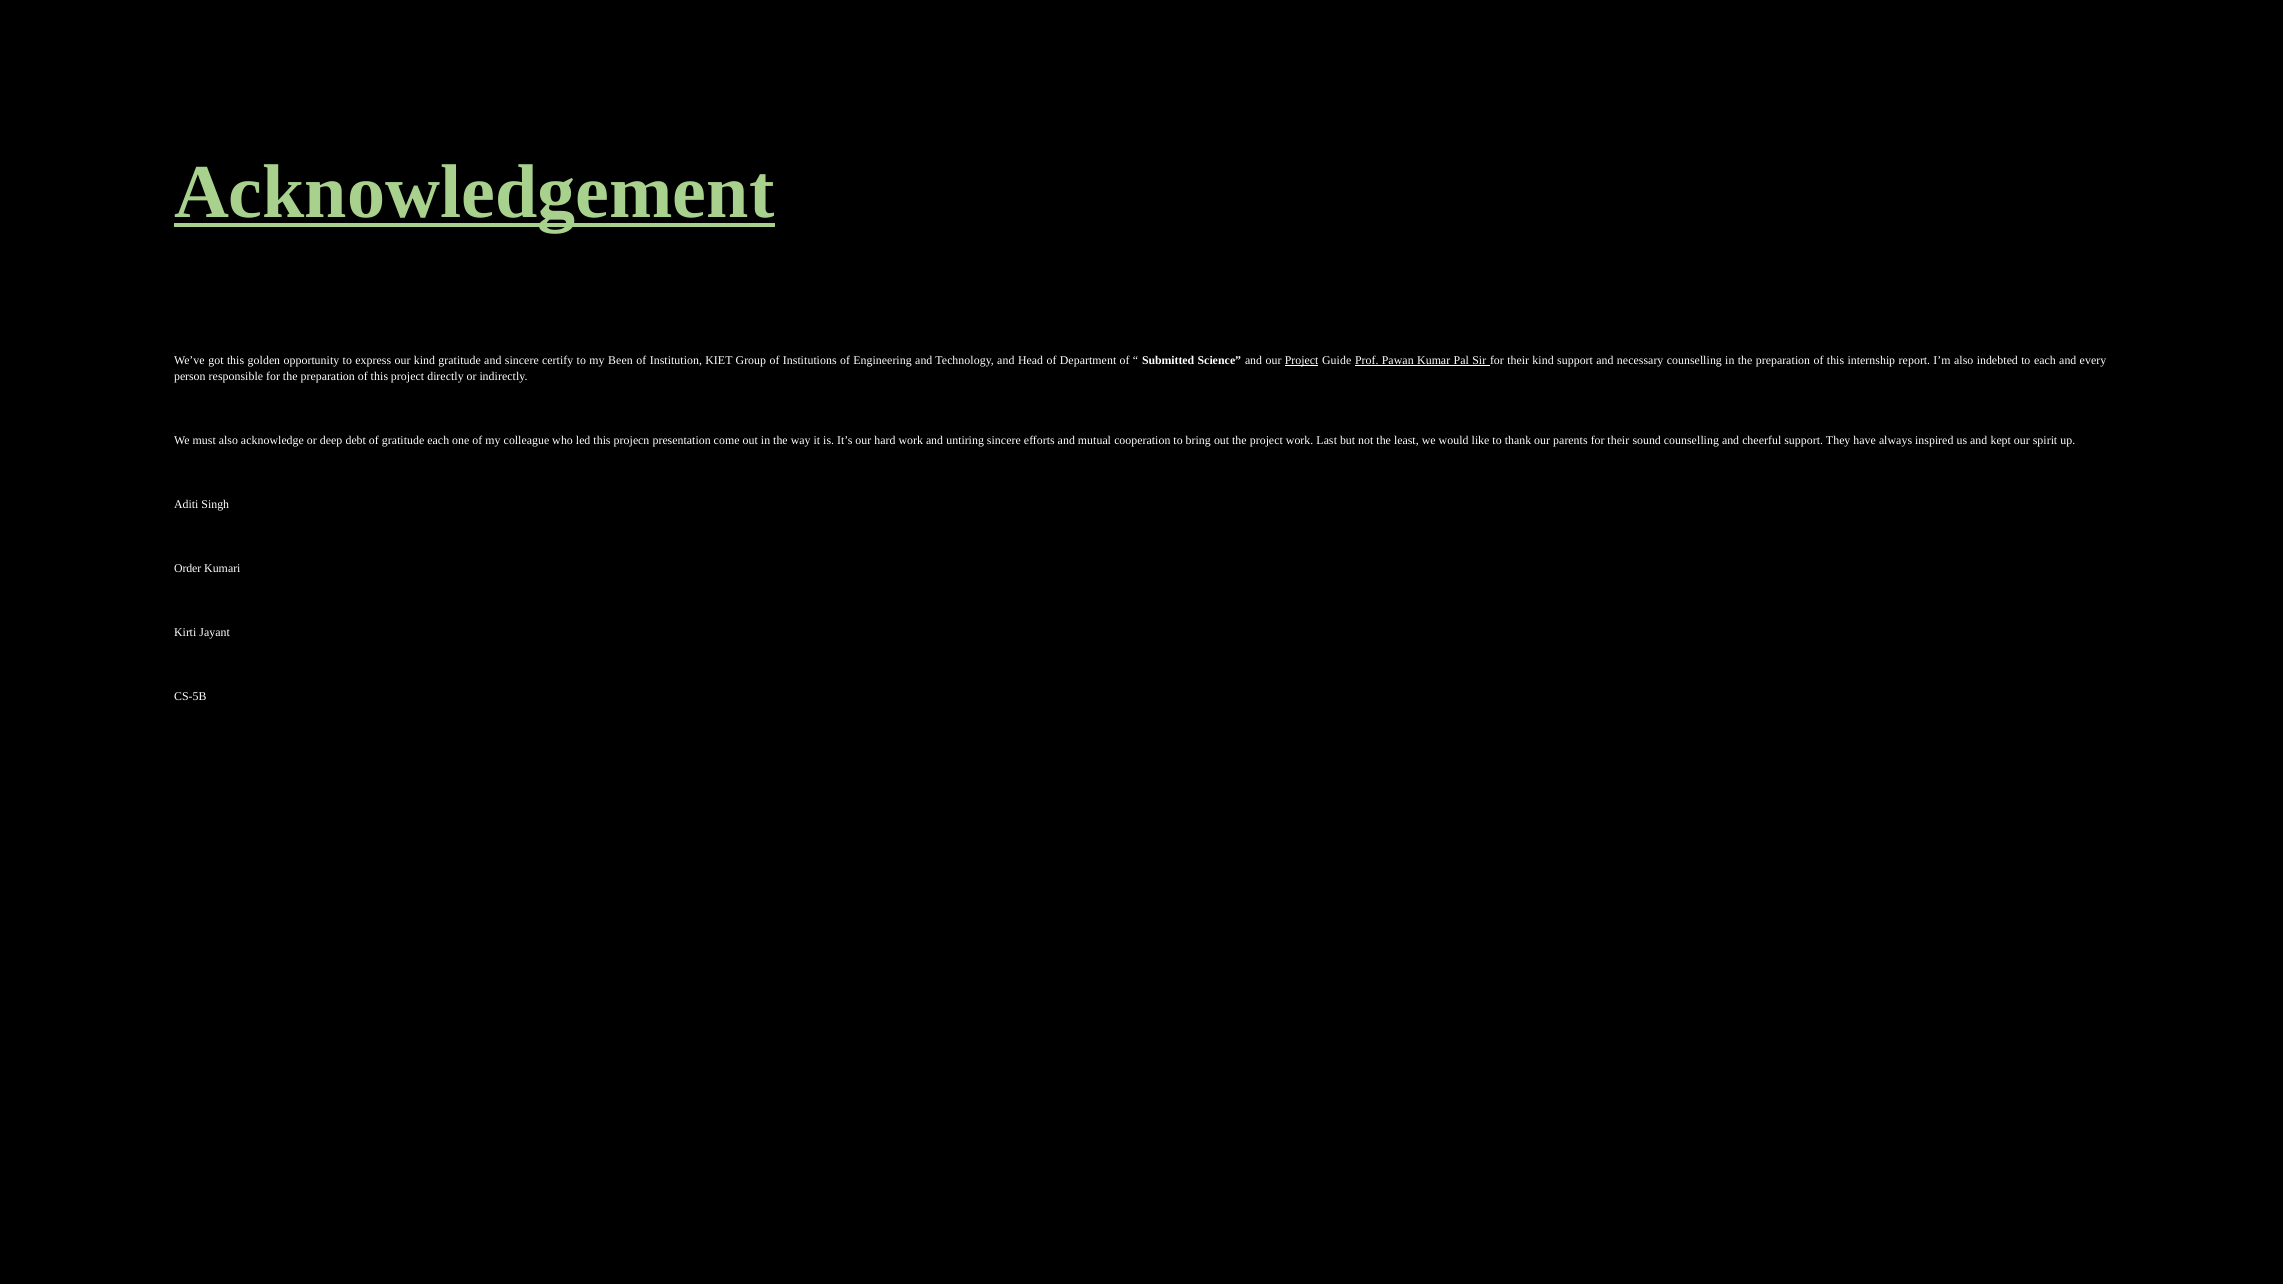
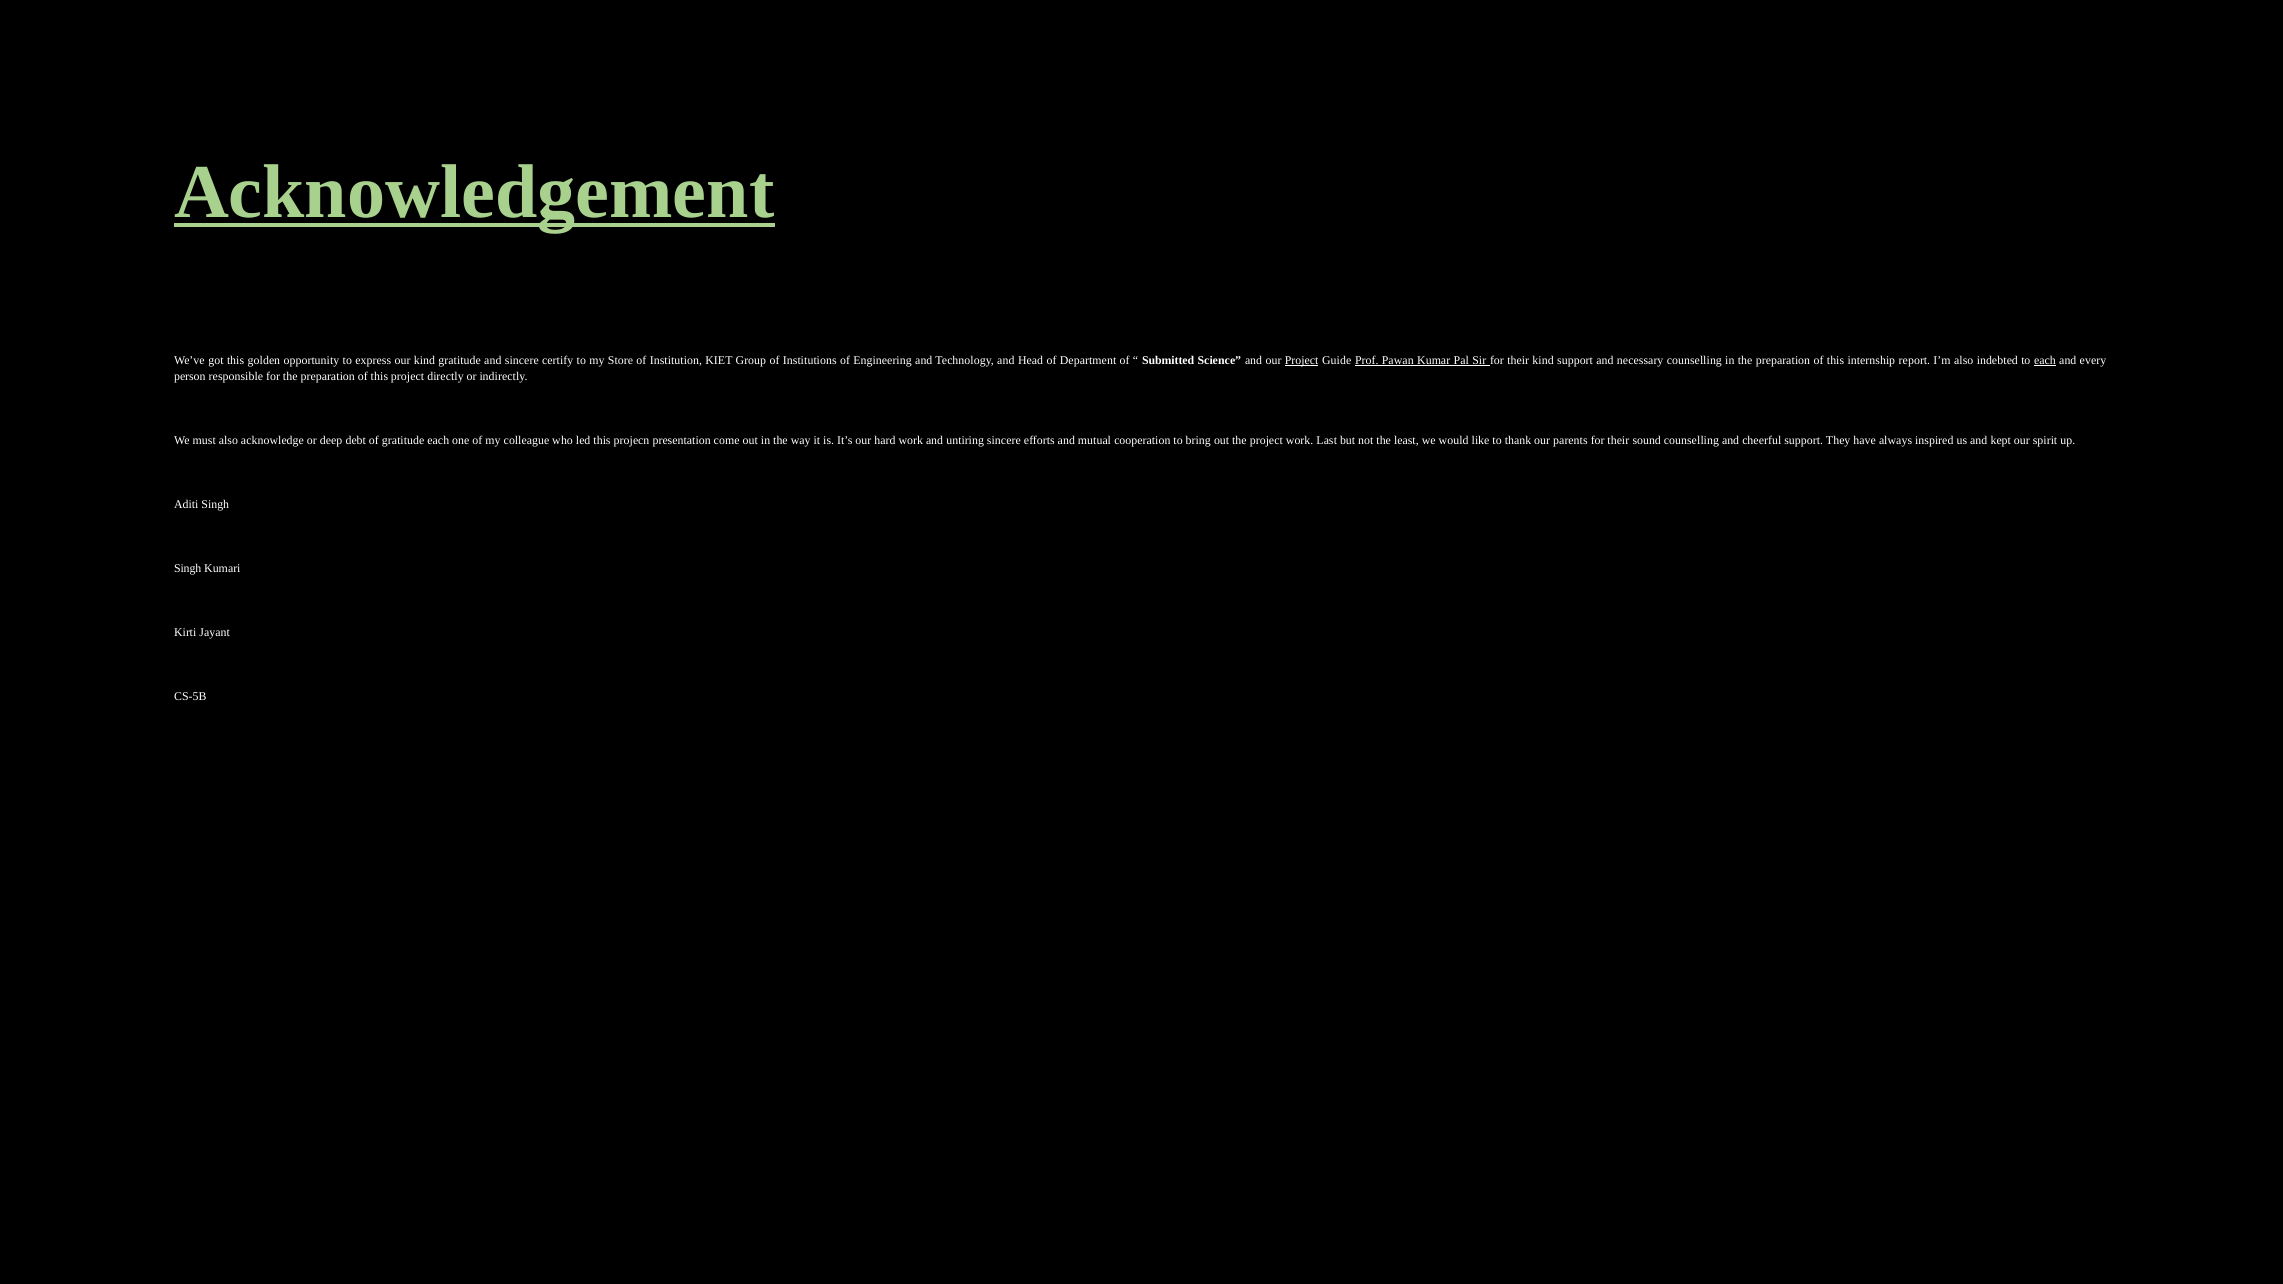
Been: Been -> Store (621, 360)
each underline: none -> present (2045, 360)
Order: Order -> Singh (188, 568)
